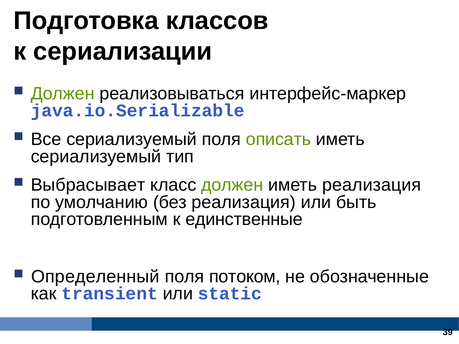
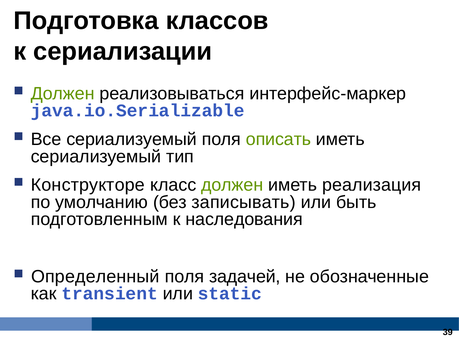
Выбрасывает: Выбрасывает -> Конструкторе (88, 185)
без реализация: реализация -> записывать (244, 202)
единственные: единственные -> наследования (244, 220)
потоком: потоком -> задачей (245, 277)
